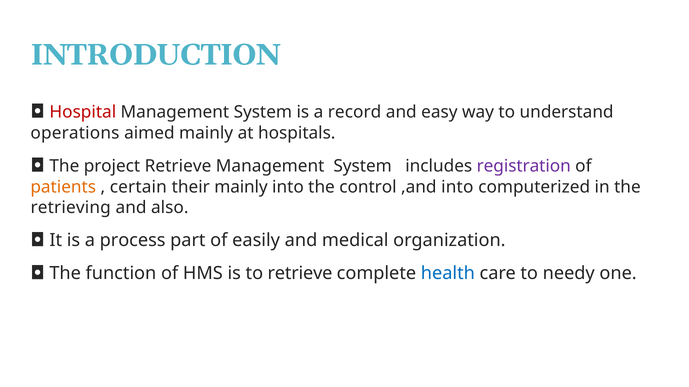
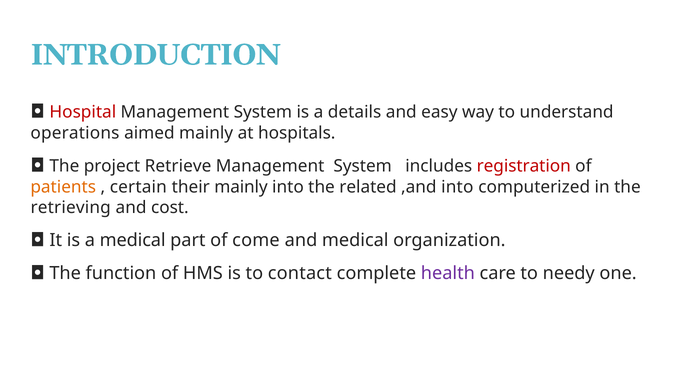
record: record -> details (355, 112)
registration colour: purple -> red (524, 166)
control: control -> related (368, 187)
also: also -> cost (170, 208)
a process: process -> medical (133, 241)
easily: easily -> come (256, 241)
to retrieve: retrieve -> contact (300, 274)
health colour: blue -> purple (448, 274)
